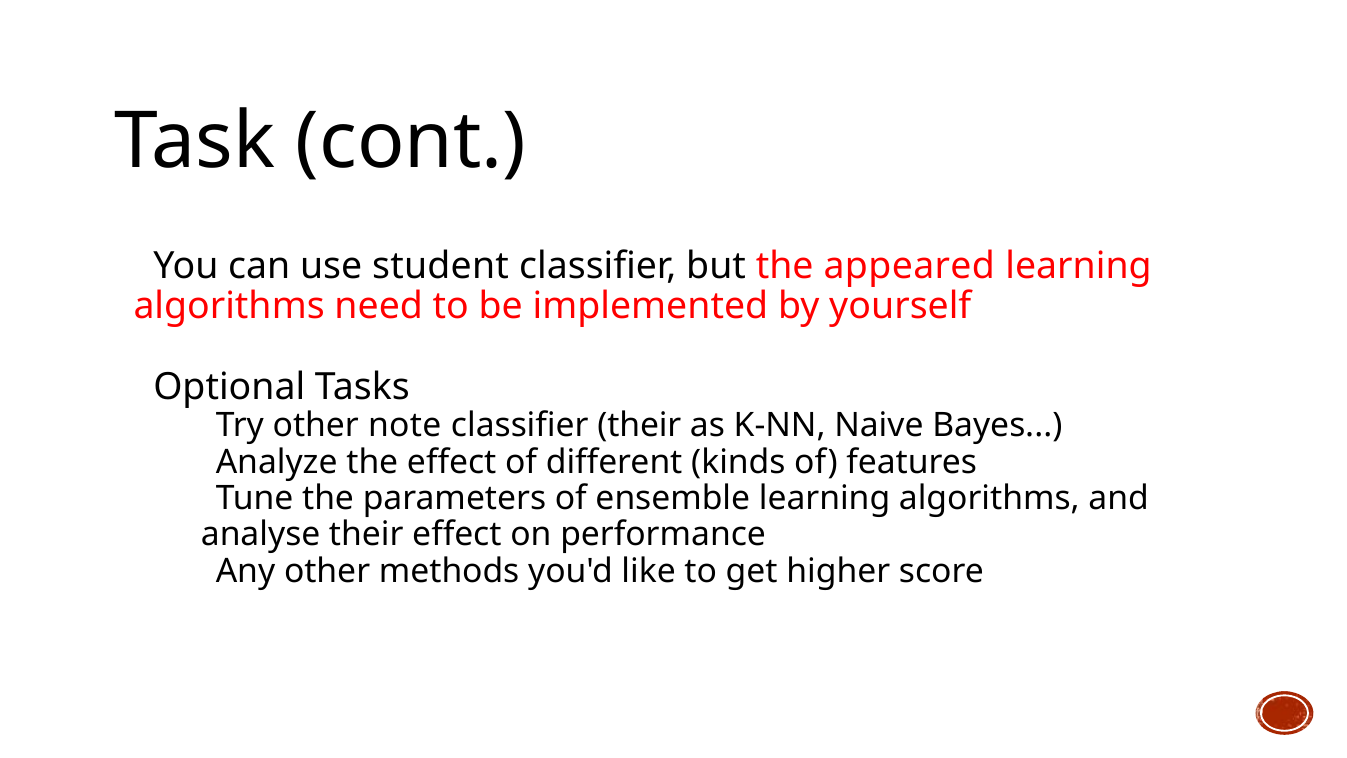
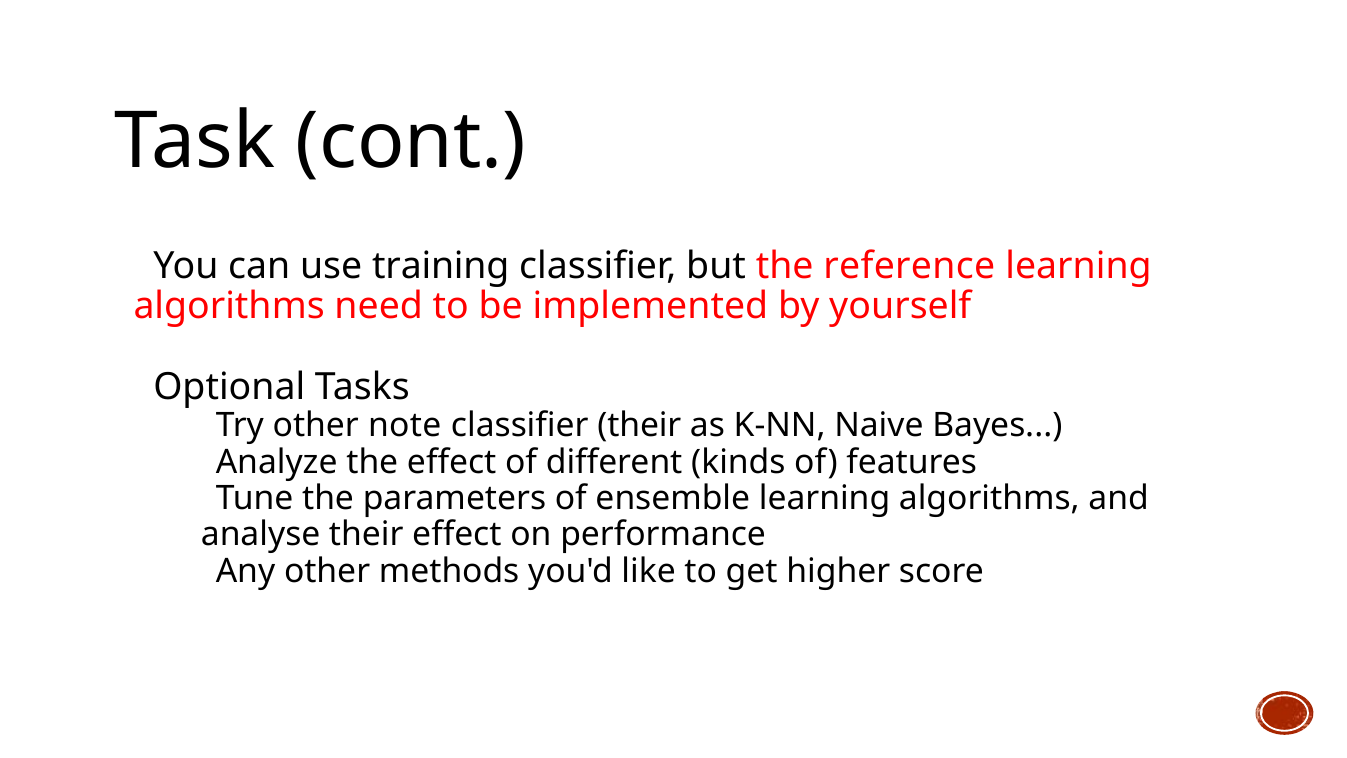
student: student -> training (441, 266)
appeared: appeared -> reference (909, 266)
